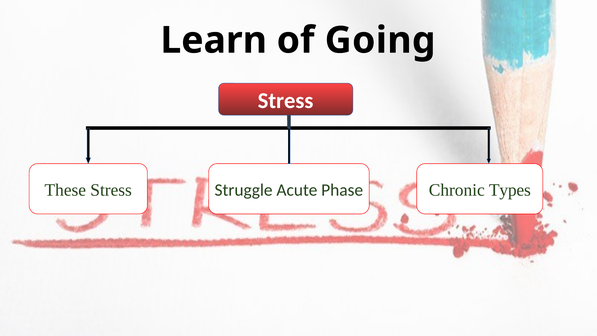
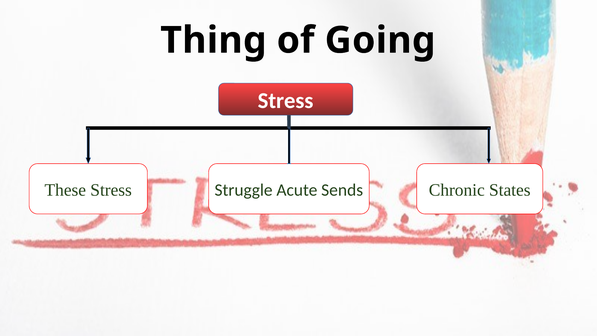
Learn: Learn -> Thing (213, 40)
Phase: Phase -> Sends (342, 190)
Types: Types -> States (510, 190)
